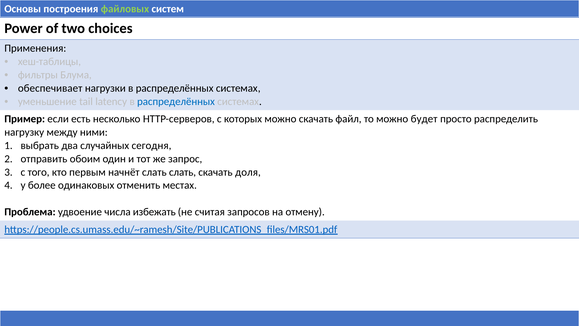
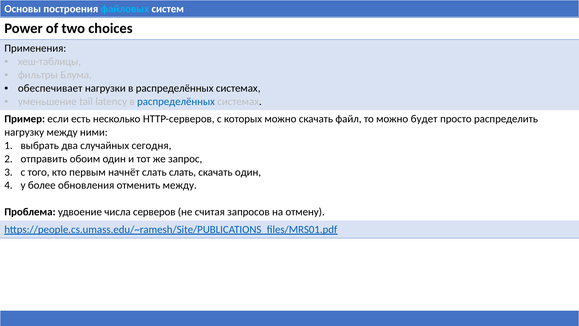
файловых colour: light green -> light blue (125, 9)
скачать доля: доля -> один (248, 172)
одинаковых: одинаковых -> обновления (86, 185)
отменить местах: местах -> между (180, 185)
избежать: избежать -> серверов (154, 212)
